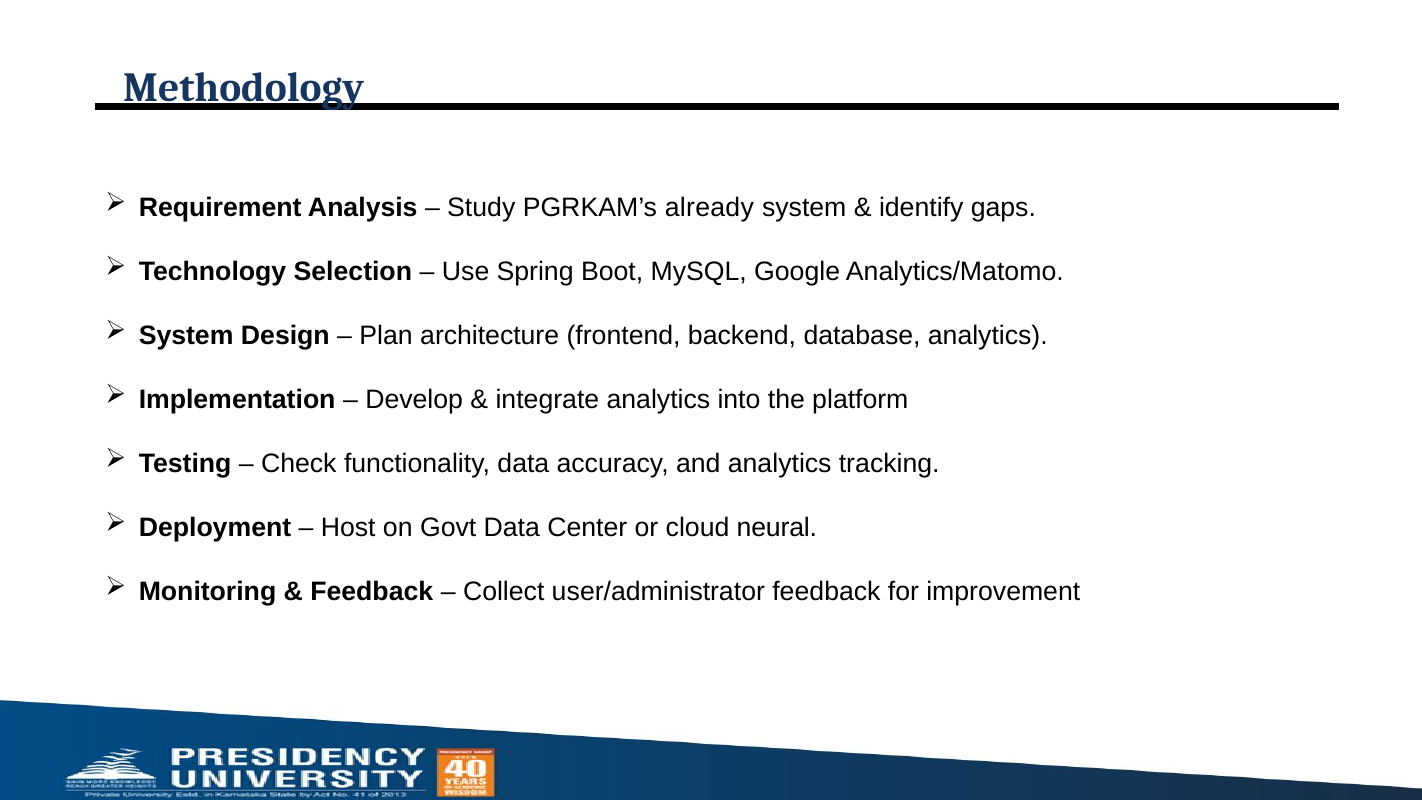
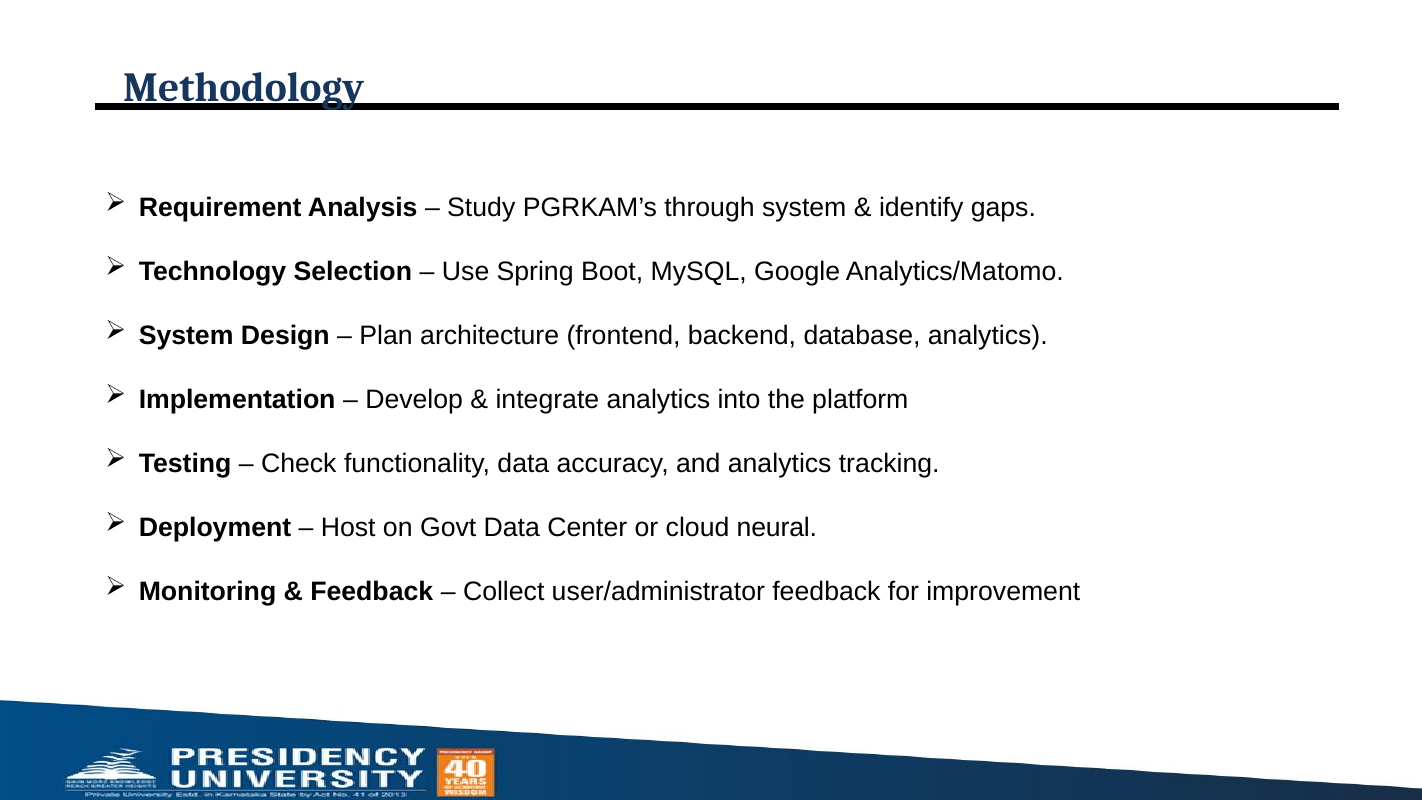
already: already -> through (710, 207)
